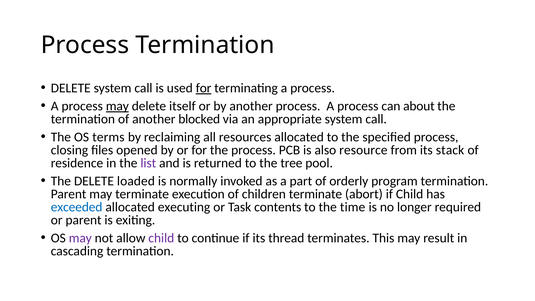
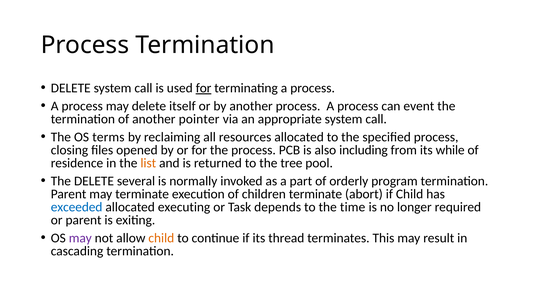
may underline: present -> none (117, 106)
about: about -> event (419, 106)
blocked: blocked -> pointer (199, 119)
resource: resource -> including (363, 150)
stack: stack -> while (450, 150)
list colour: purple -> orange (148, 163)
loaded: loaded -> several (136, 181)
contents: contents -> depends (278, 207)
child colour: purple -> orange (161, 238)
